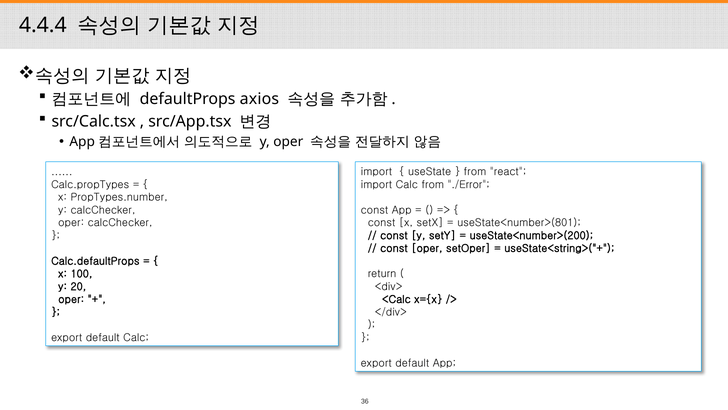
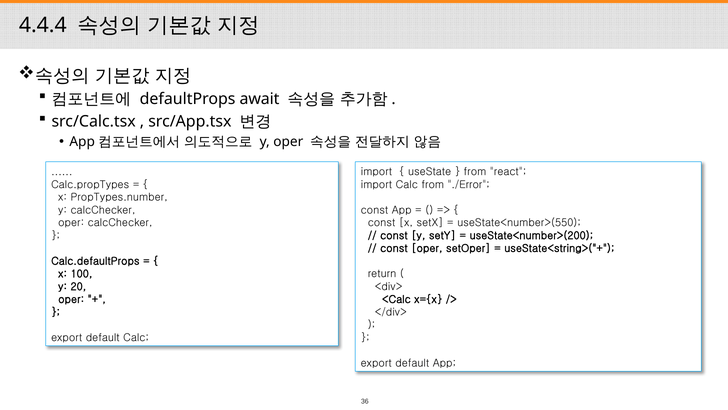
axios: axios -> await (260, 99)
useState<number>(801: useState<number>(801 -> useState<number>(550 (519, 223)
